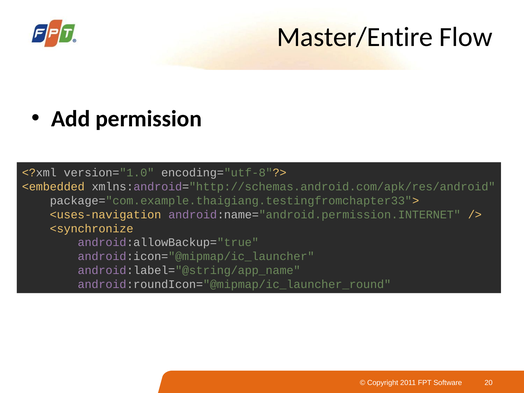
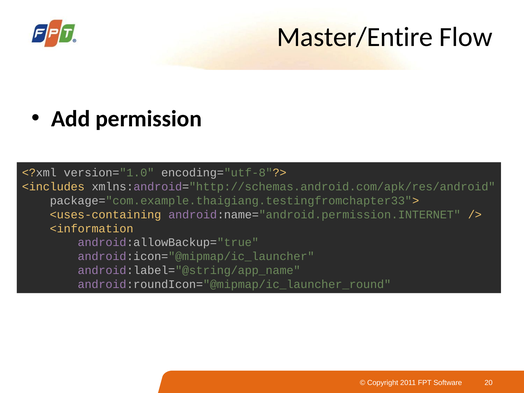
<embedded: <embedded -> <includes (53, 187)
<uses-navigation: <uses-navigation -> <uses-containing (106, 215)
<synchronize: <synchronize -> <information (92, 228)
